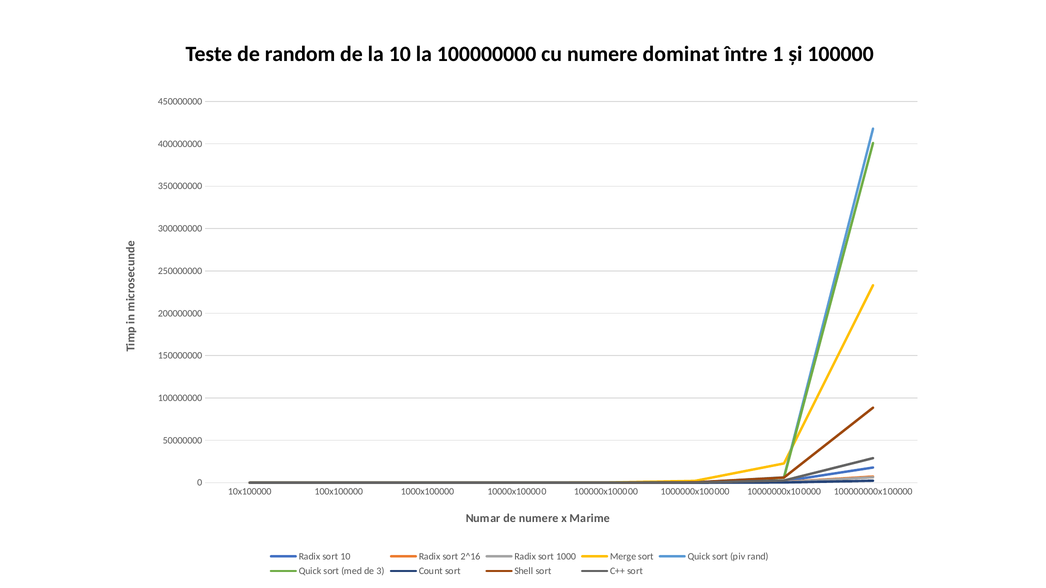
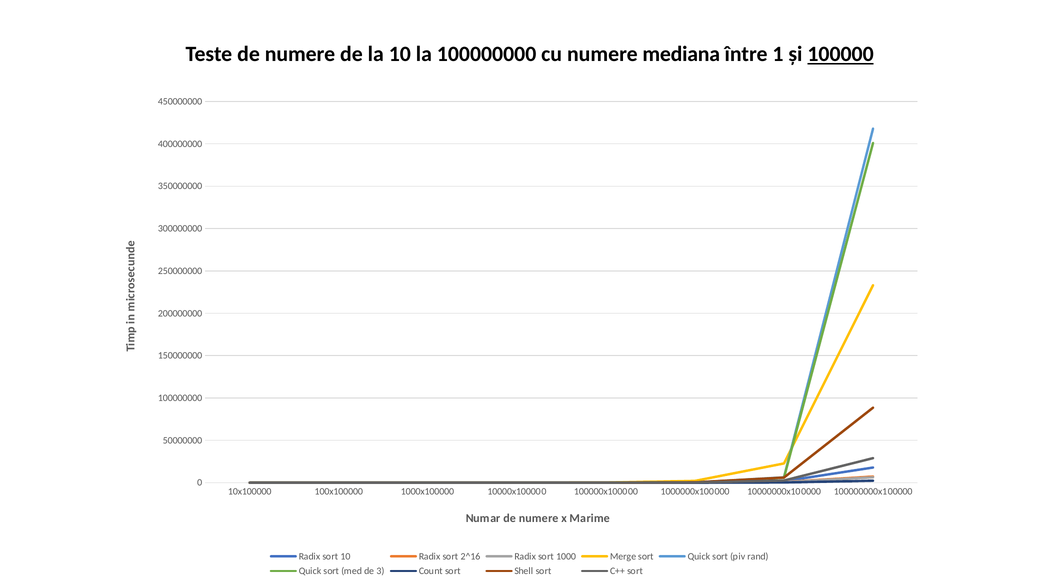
Teste de random: random -> numere (300, 54)
dominat: dominat -> mediana (681, 54)
100000 underline: none -> present (841, 54)
